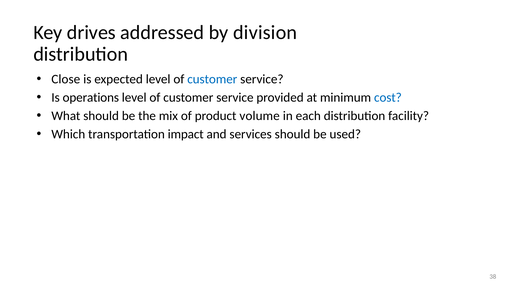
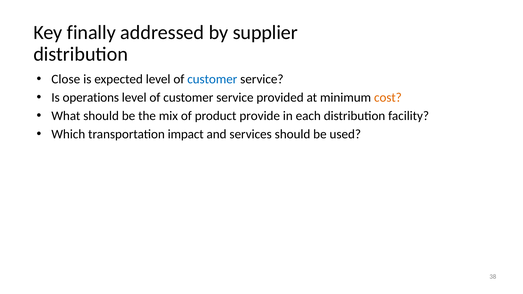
drives: drives -> finally (91, 33)
division: division -> supplier (265, 33)
cost colour: blue -> orange (388, 98)
volume: volume -> provide (260, 116)
